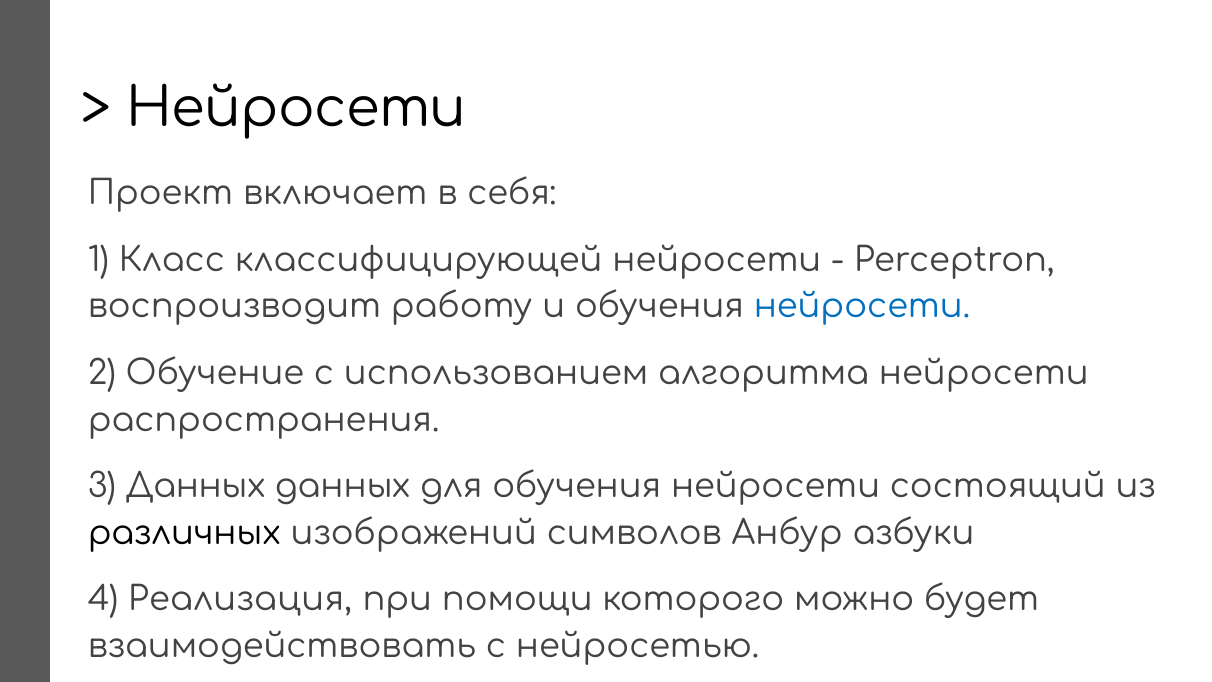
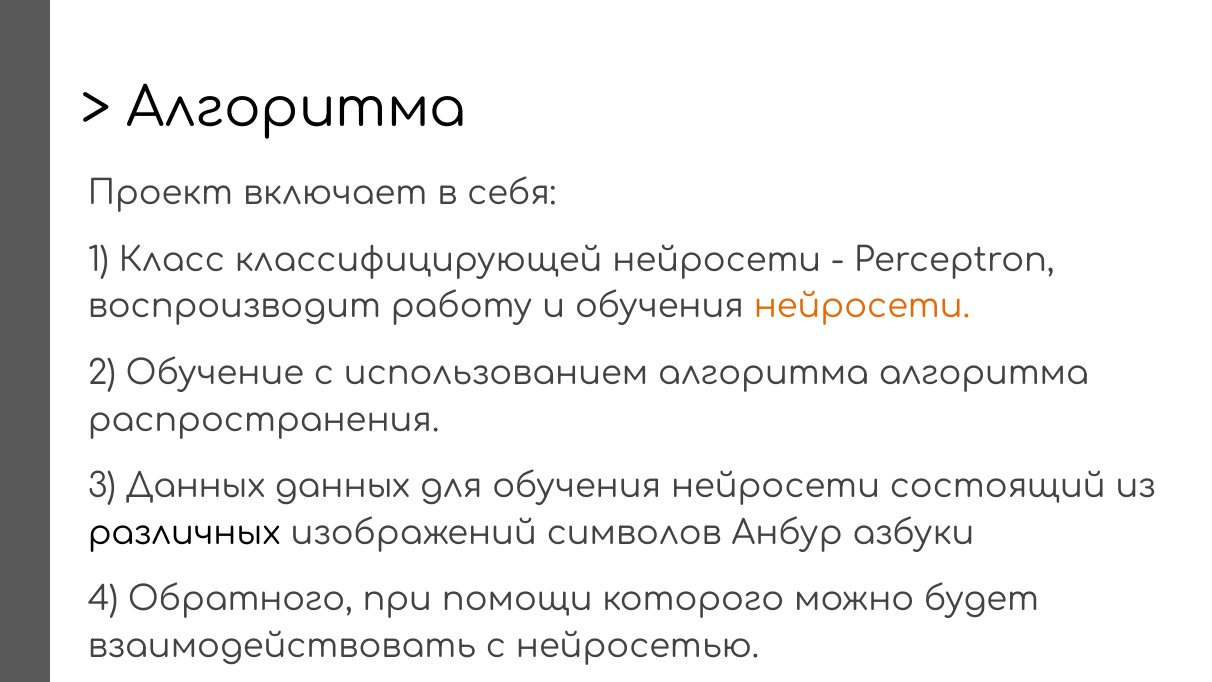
Нейросети: Нейросети -> Алгоритма (296, 109)
нейросети colour: blue -> orange (862, 307)
алгоритма нейросети: нейросети -> алгоритма (984, 373)
Реализация: Реализация -> Обратного (240, 600)
